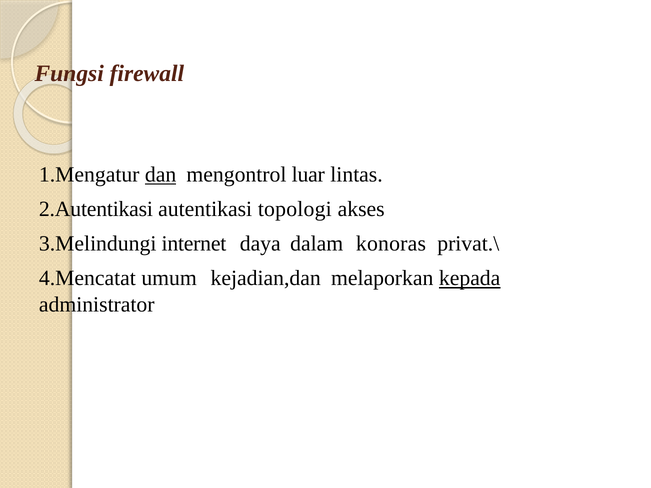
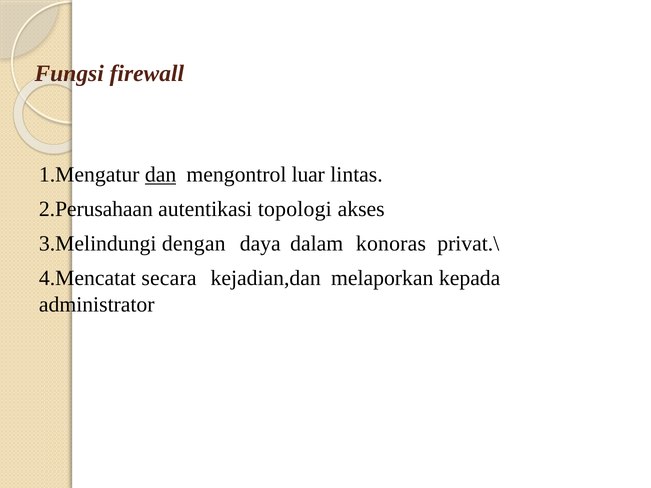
2.Autentikasi: 2.Autentikasi -> 2.Perusahaan (96, 209)
internet: internet -> dengan (194, 244)
umum: umum -> secara (169, 278)
kepada underline: present -> none (470, 278)
